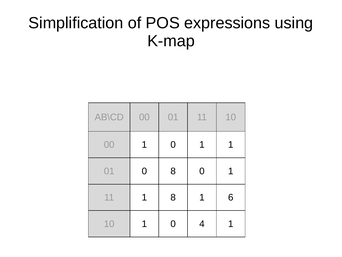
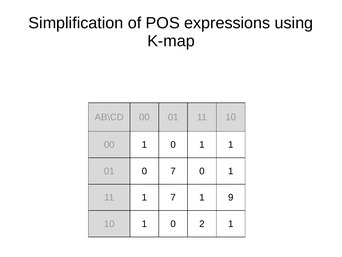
0 8: 8 -> 7 (173, 171)
1 8: 8 -> 7 (173, 197)
6: 6 -> 9 (231, 197)
4: 4 -> 2 (202, 223)
